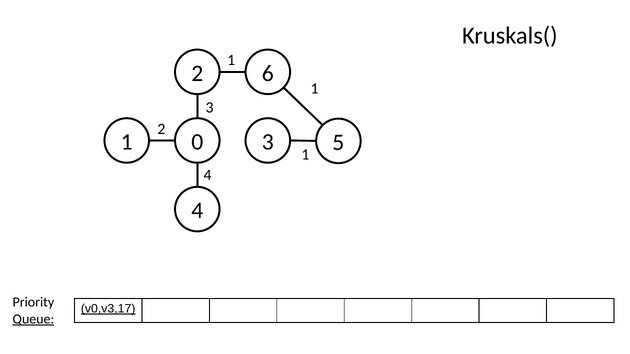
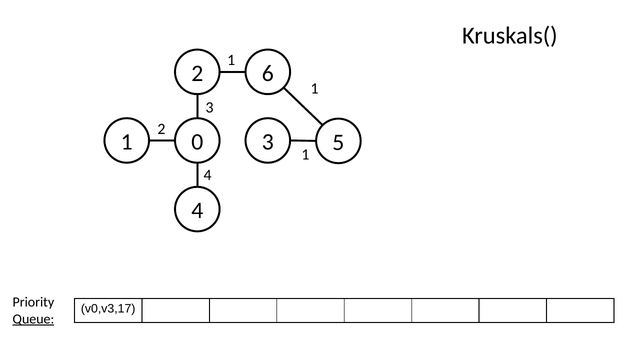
v0,v3,17 underline: present -> none (108, 309)
